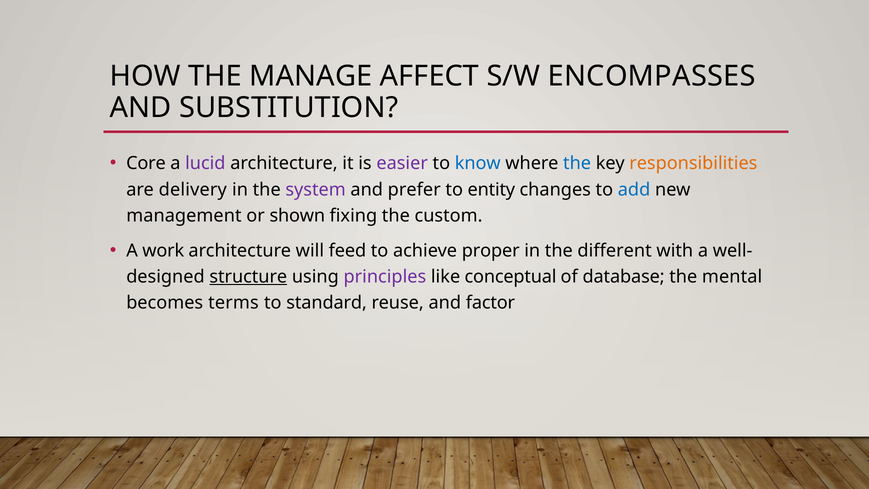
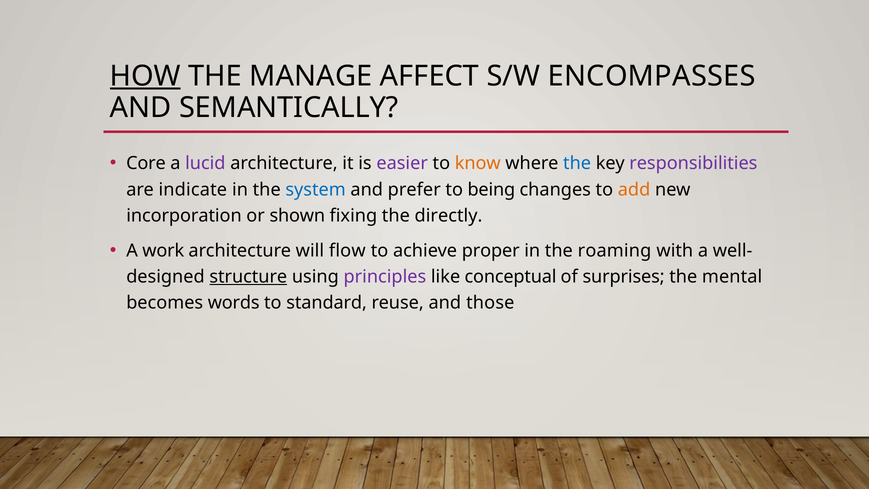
HOW underline: none -> present (145, 76)
SUBSTITUTION: SUBSTITUTION -> SEMANTICALLY (289, 107)
know colour: blue -> orange (478, 163)
responsibilities colour: orange -> purple (693, 163)
delivery: delivery -> indicate (193, 189)
system colour: purple -> blue (316, 189)
entity: entity -> being (491, 189)
add colour: blue -> orange (634, 189)
management: management -> incorporation (184, 216)
custom: custom -> directly (449, 216)
feed: feed -> flow (347, 251)
different: different -> roaming (615, 251)
database: database -> surprises (624, 277)
terms: terms -> words (234, 303)
factor: factor -> those (490, 303)
